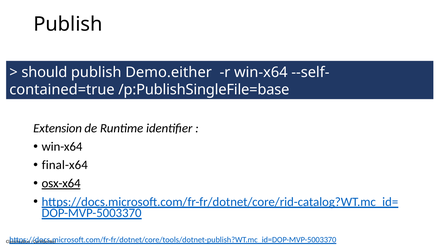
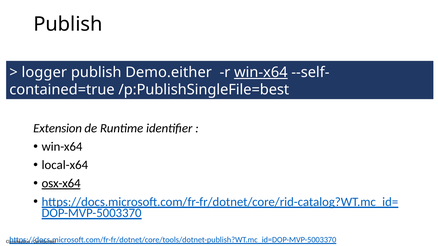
should: should -> logger (44, 72)
win-x64 underline: none -> present (261, 72)
/p:PublishSingleFile=base: /p:PublishSingleFile=base -> /p:PublishSingleFile=best (204, 90)
final-x64: final-x64 -> local-x64 (65, 165)
